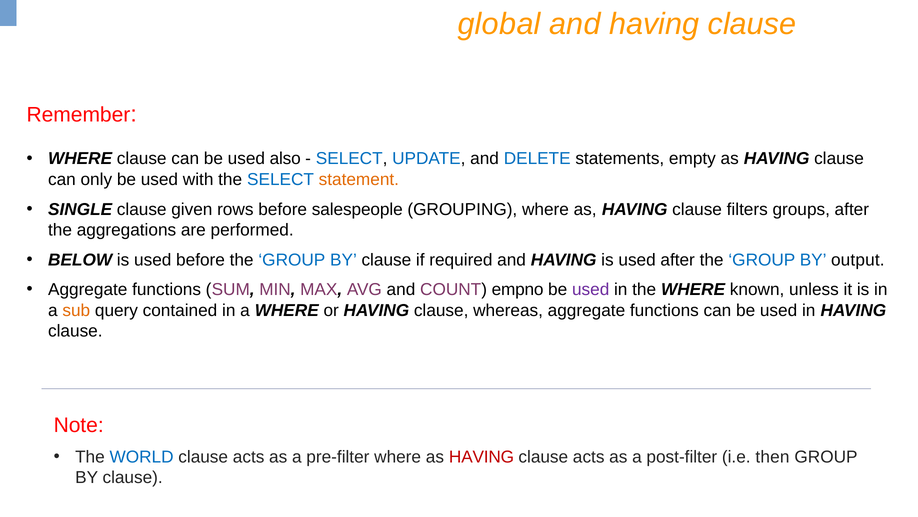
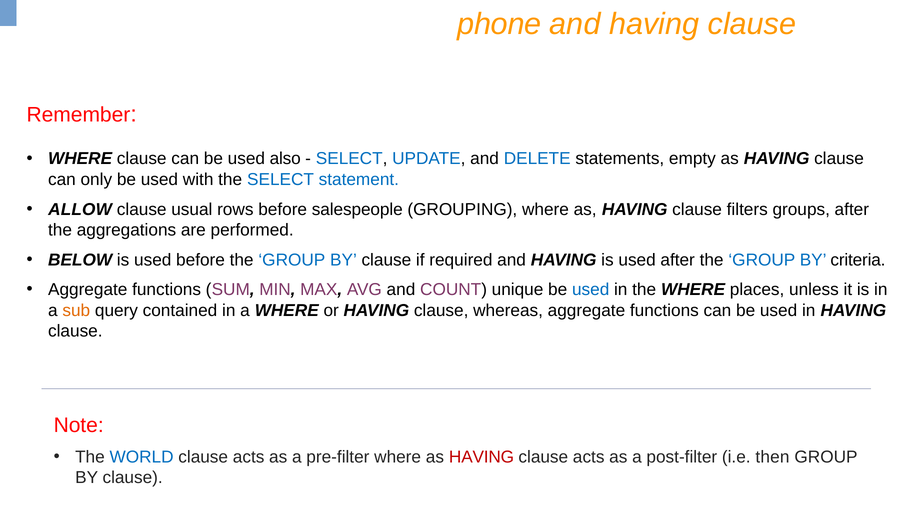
global: global -> phone (499, 24)
statement colour: orange -> blue (359, 179)
SINGLE: SINGLE -> ALLOW (80, 209)
given: given -> usual (192, 209)
output: output -> criteria (858, 260)
empno: empno -> unique (518, 289)
used colour: purple -> blue (591, 289)
known: known -> places (757, 289)
